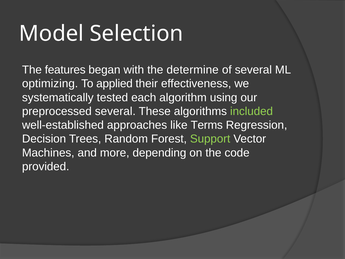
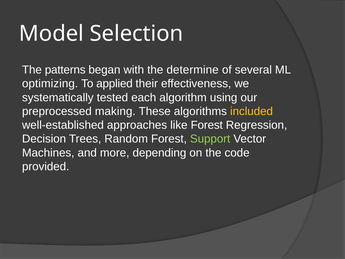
features: features -> patterns (65, 70)
preprocessed several: several -> making (115, 111)
included colour: light green -> yellow (252, 111)
like Terms: Terms -> Forest (207, 125)
